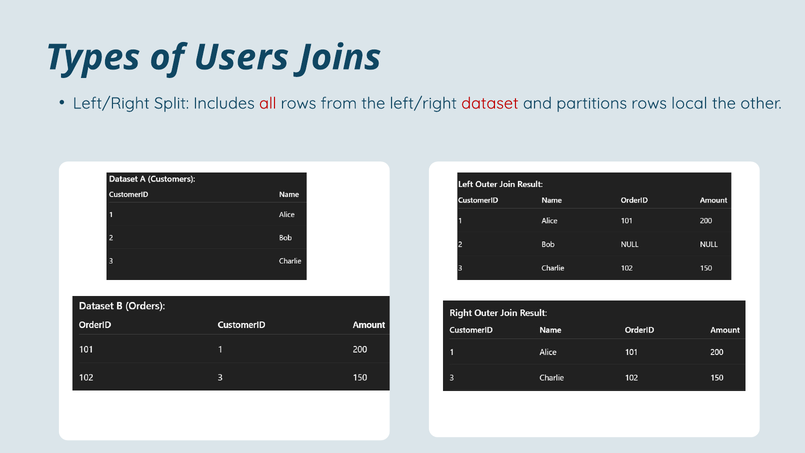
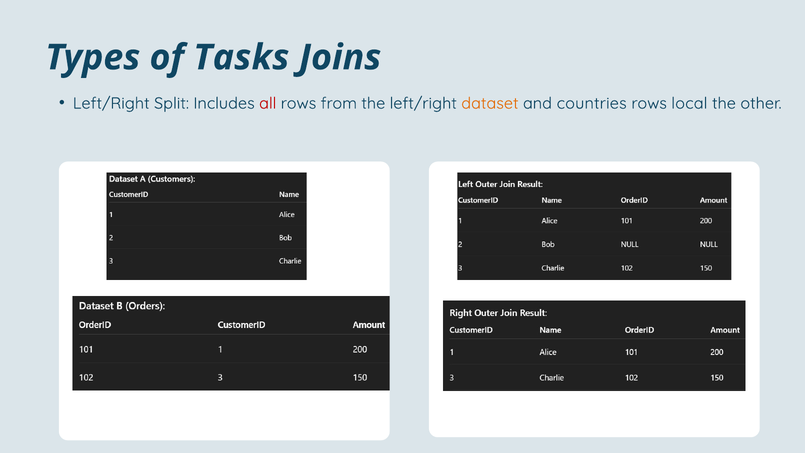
Users: Users -> Tasks (241, 58)
dataset colour: red -> orange (490, 103)
partitions: partitions -> countries (592, 103)
